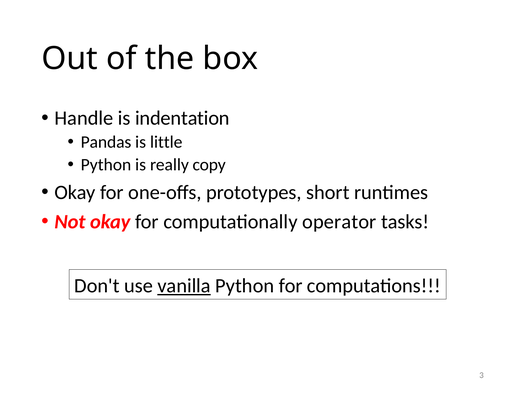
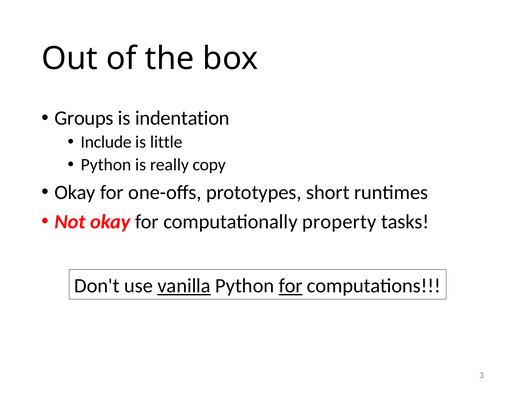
Handle: Handle -> Groups (84, 118)
Pandas: Pandas -> Include (106, 142)
operator: operator -> property (339, 222)
for underline: none -> present (291, 286)
